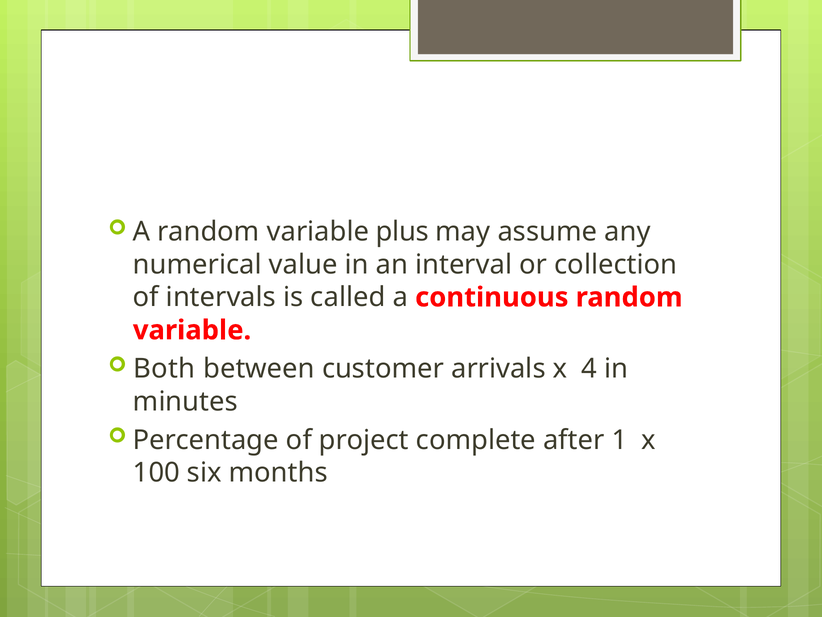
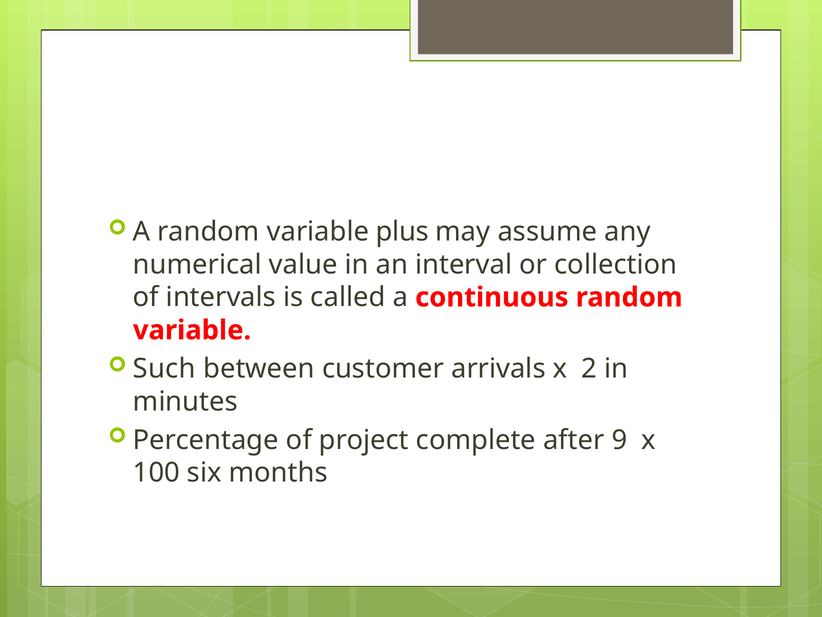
Both: Both -> Such (164, 368)
4: 4 -> 2 (589, 368)
1: 1 -> 9 (619, 440)
